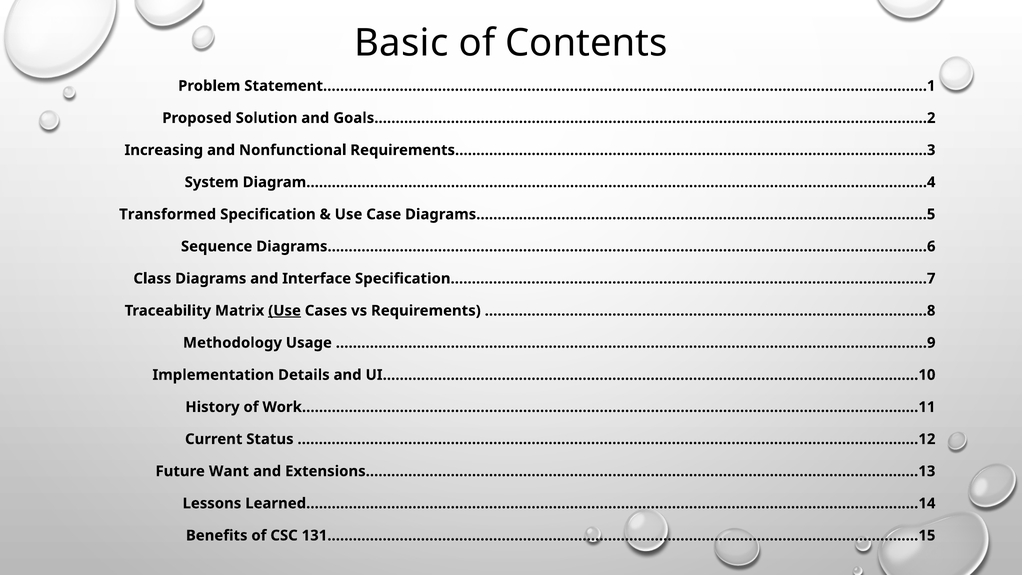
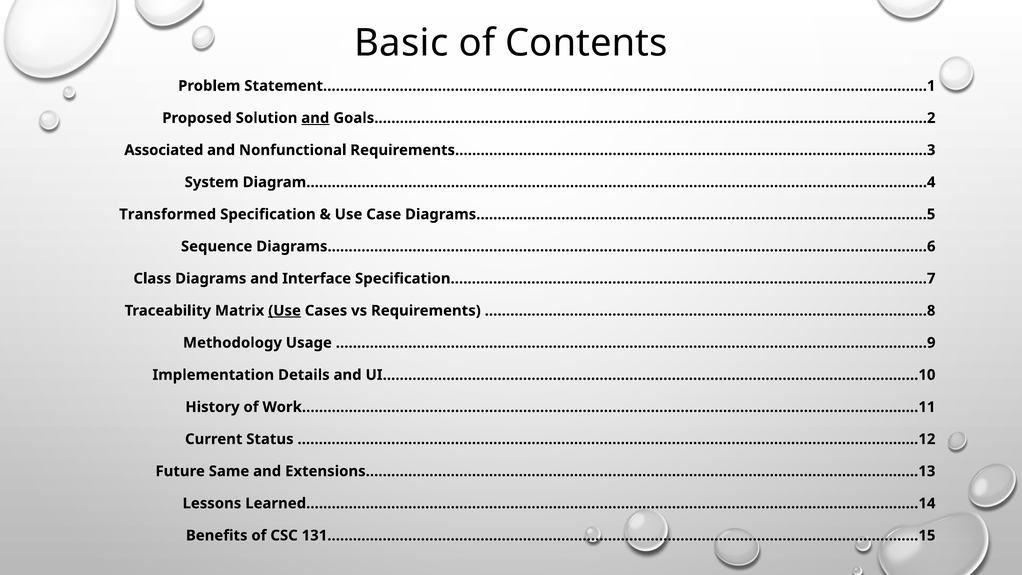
and underline: none -> present (315, 118)
Increasing: Increasing -> Associated (164, 150)
Want: Want -> Same (229, 471)
